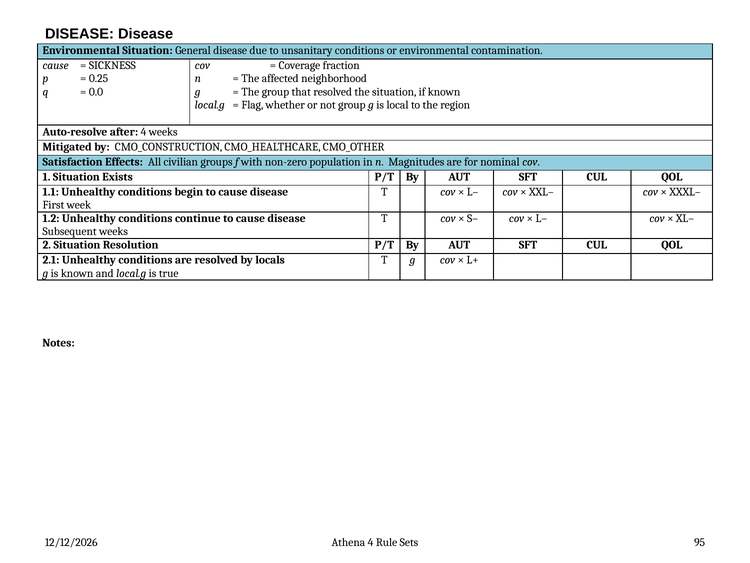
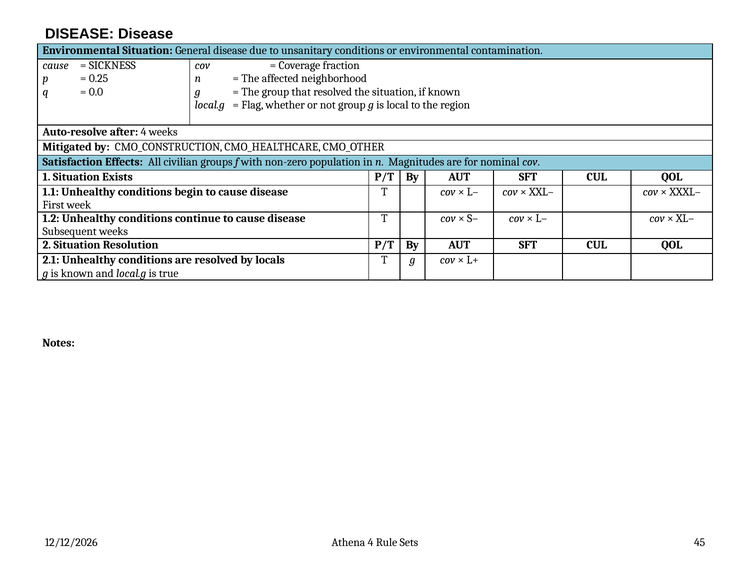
95: 95 -> 45 (700, 542)
